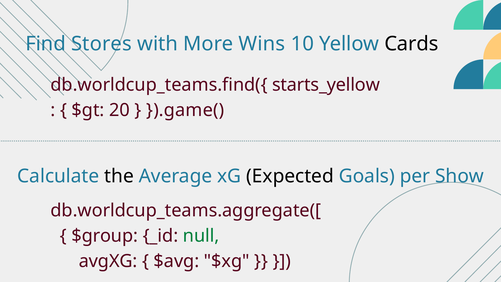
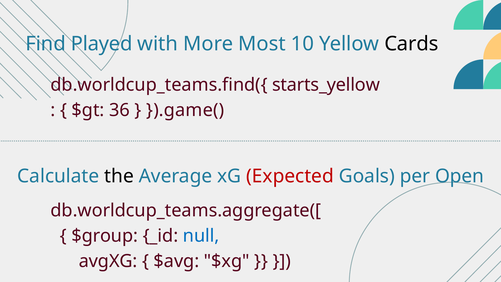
Stores: Stores -> Played (102, 44)
Wins: Wins -> Most (262, 44)
20: 20 -> 36 (119, 110)
Expected colour: black -> red (290, 176)
Show: Show -> Open (460, 176)
null colour: green -> blue (201, 236)
